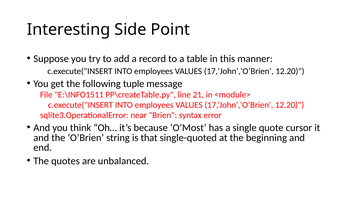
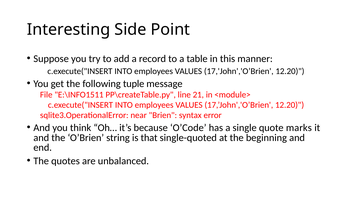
O’Most: O’Most -> O’Code (188, 128)
cursor: cursor -> marks (299, 128)
